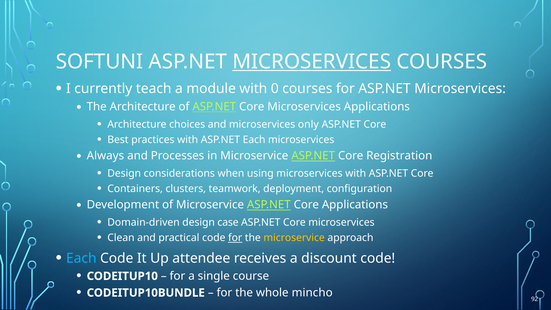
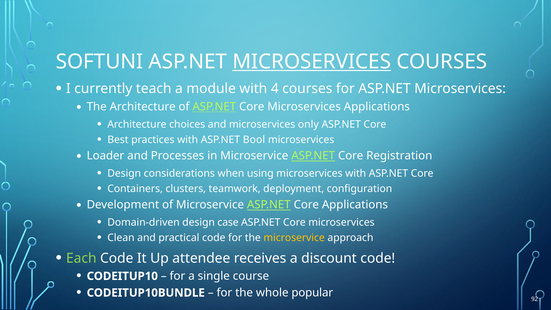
0: 0 -> 4 (275, 89)
ASP.NET Each: Each -> Bool (254, 140)
Always: Always -> Loader (105, 156)
for underline: present -> none (235, 238)
Each colour: light blue -> light green (81, 258)
mincho: mincho -> popular (312, 293)
